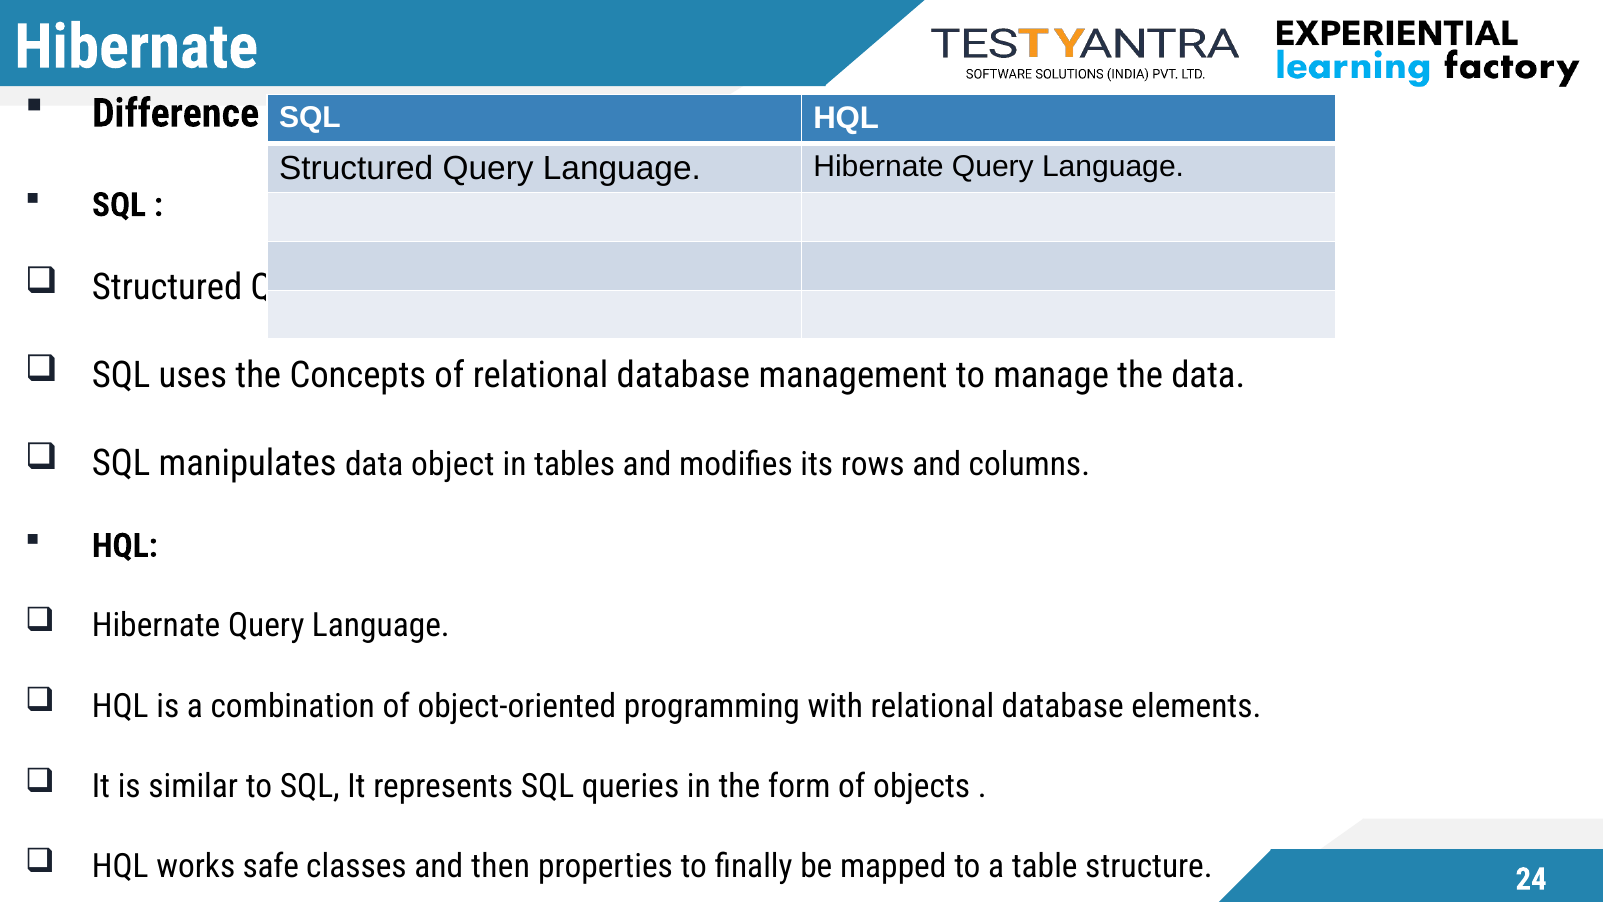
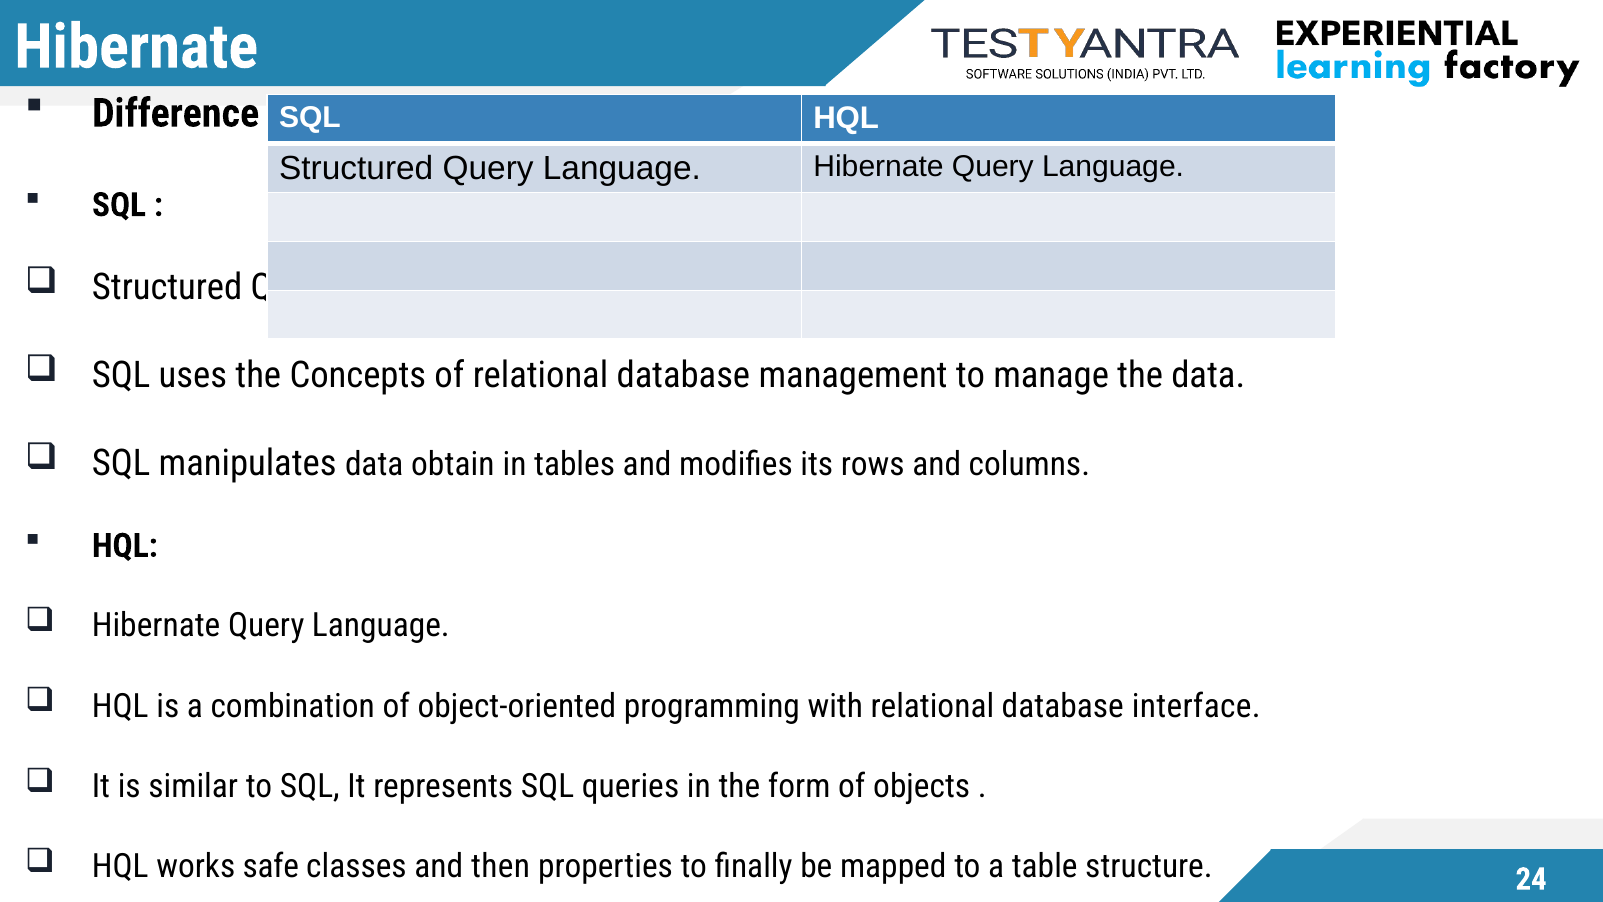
object: object -> obtain (453, 465)
elements: elements -> interface (1196, 706)
